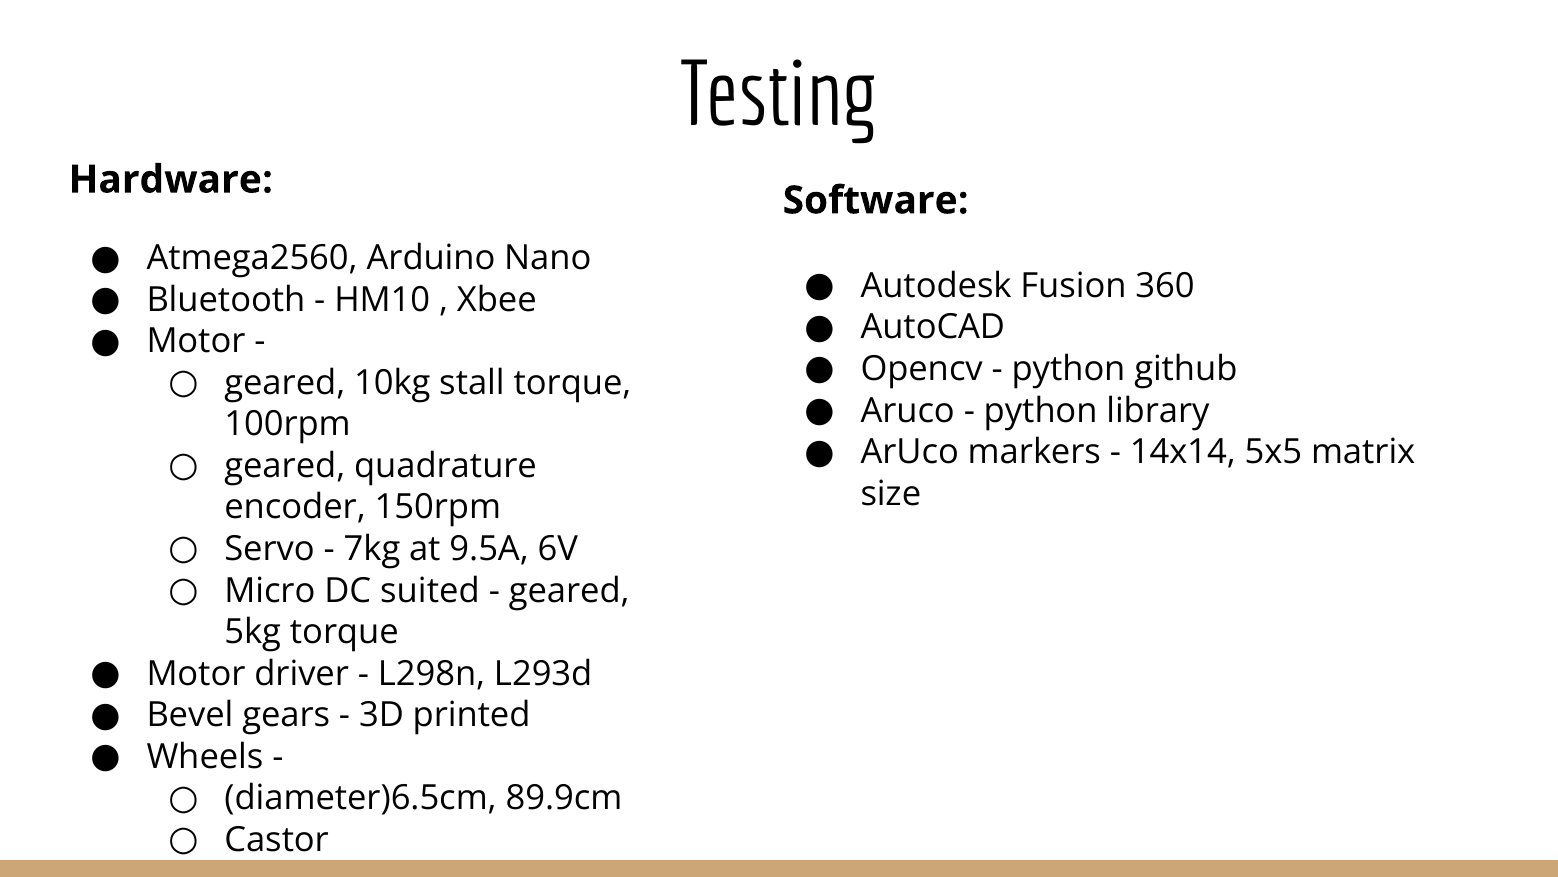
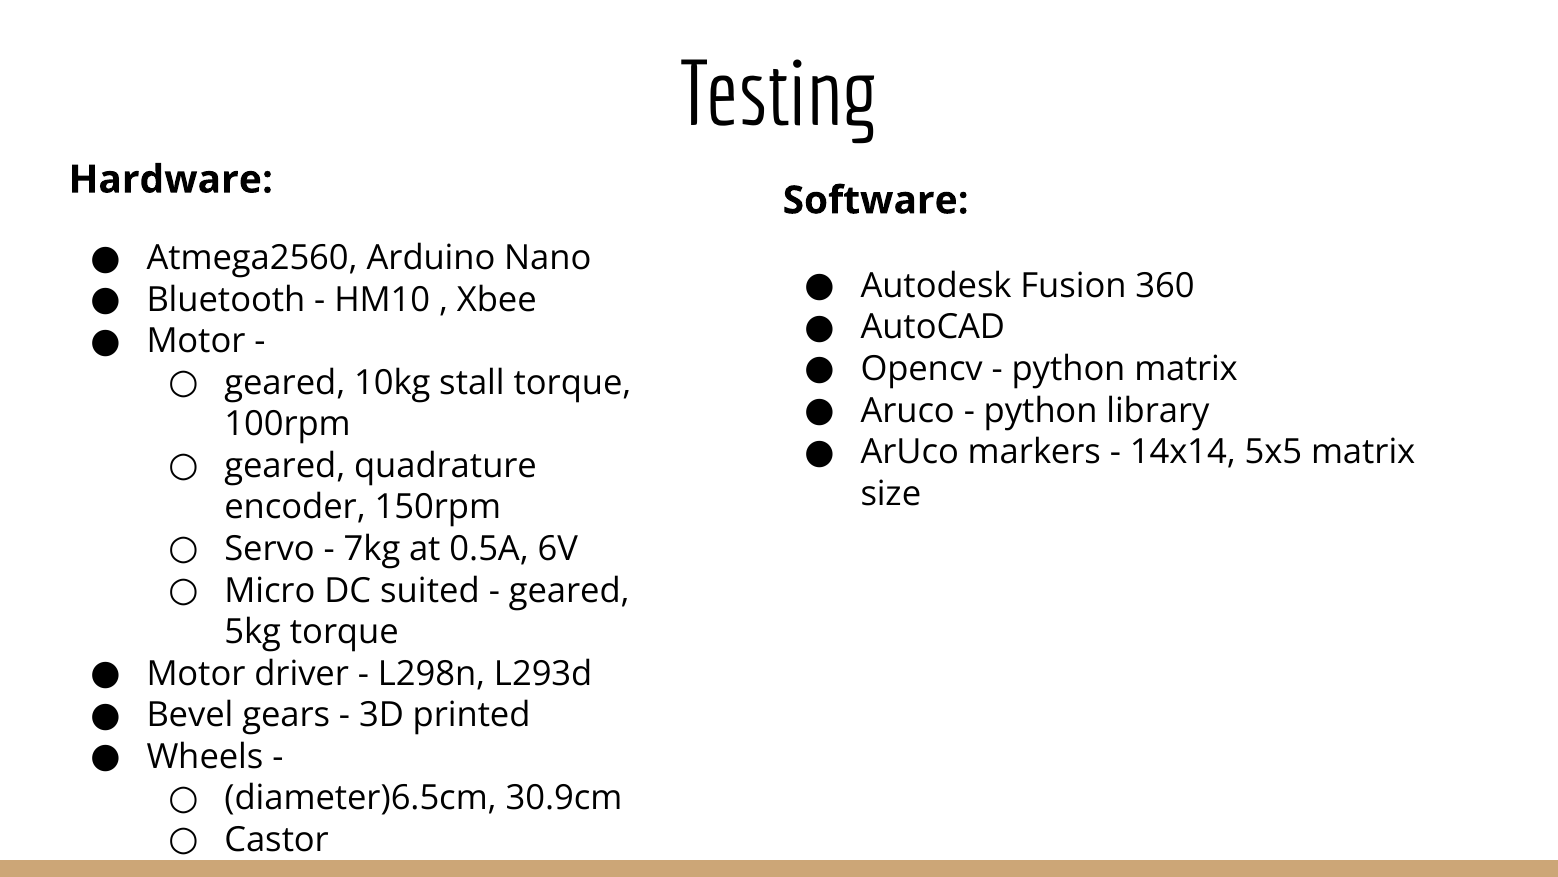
python github: github -> matrix (1186, 369)
9.5A: 9.5A -> 0.5A (489, 549)
89.9cm: 89.9cm -> 30.9cm (564, 798)
